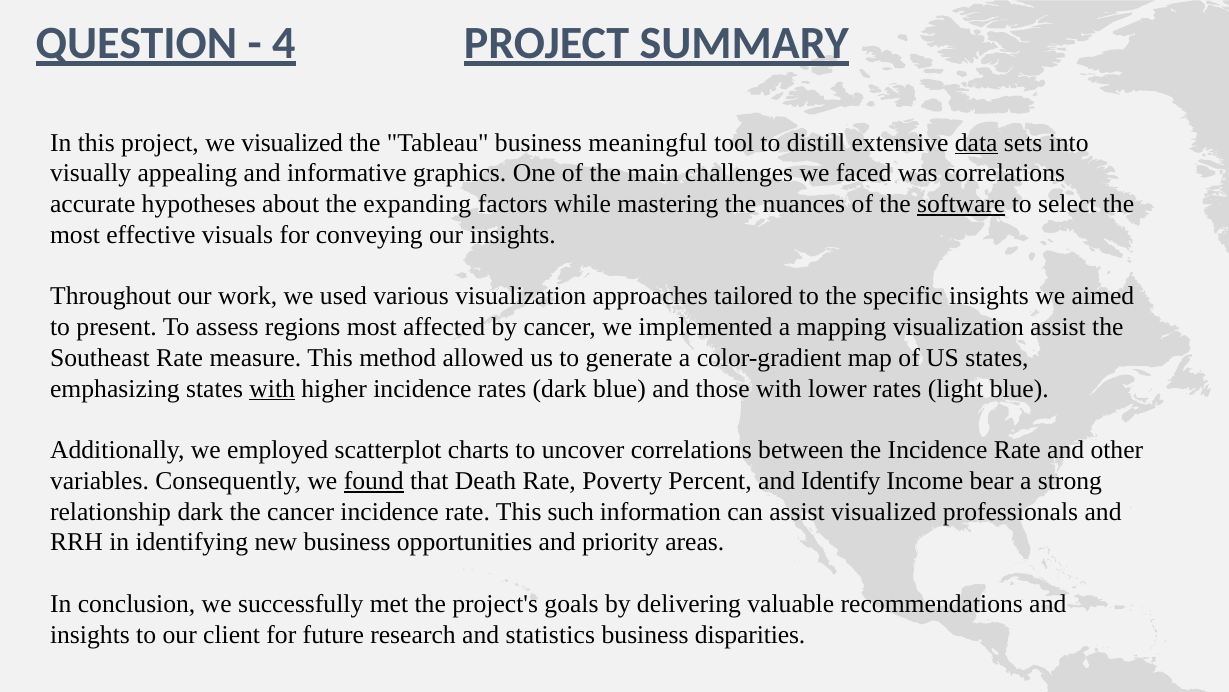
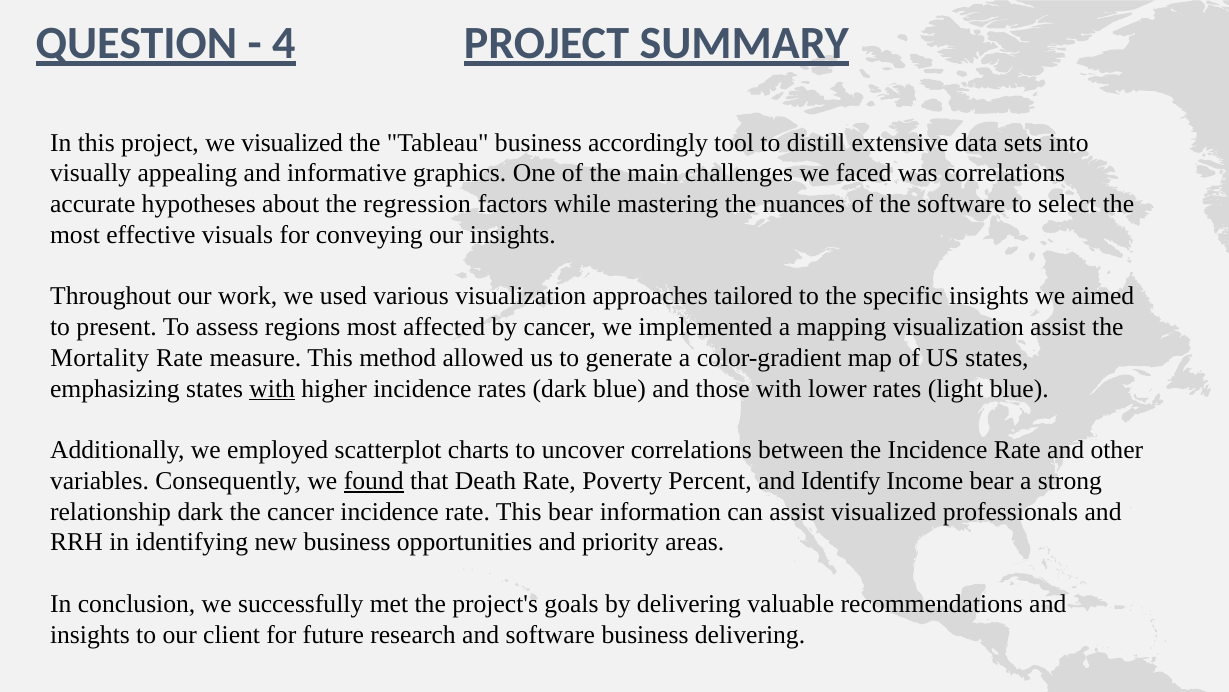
meaningful: meaningful -> accordingly (648, 142)
data underline: present -> none (976, 142)
expanding: expanding -> regression (417, 204)
software underline: present -> none (961, 204)
Southeast: Southeast -> Mortality (100, 358)
This such: such -> bear (571, 511)
and statistics: statistics -> software (550, 634)
business disparities: disparities -> delivering (750, 634)
